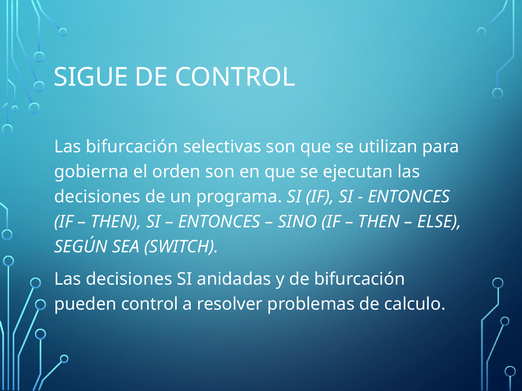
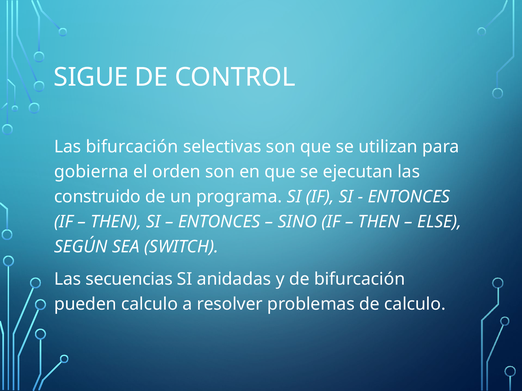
decisiones: decisiones -> construido (97, 197)
decisiones: decisiones -> secuencias (129, 279)
pueden control: control -> calculo (150, 304)
